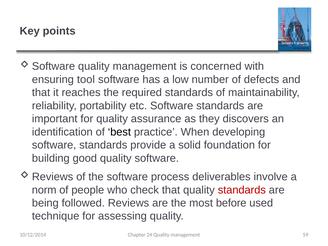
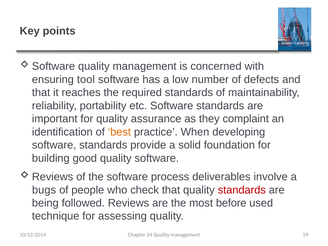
discovers: discovers -> complaint (246, 119)
best colour: black -> orange (119, 132)
norm: norm -> bugs (44, 190)
